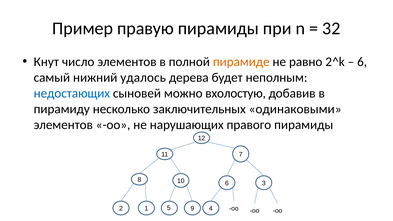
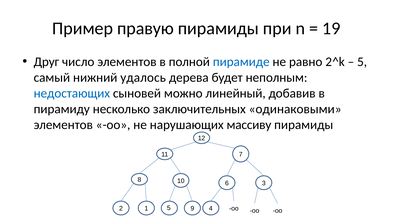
32: 32 -> 19 (331, 29)
Кнут: Кнут -> Друг (46, 62)
пирамиде colour: orange -> blue (241, 62)
6: 6 -> 5 (362, 62)
вхолостую: вхолостую -> линейный (236, 93)
правого: правого -> массиву (249, 125)
